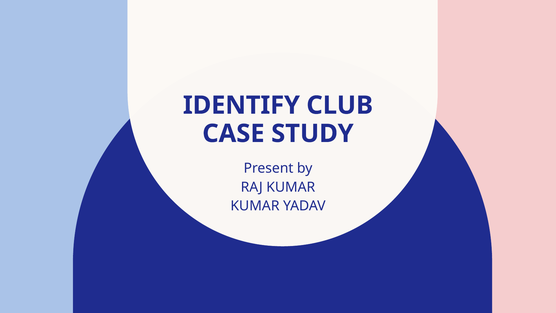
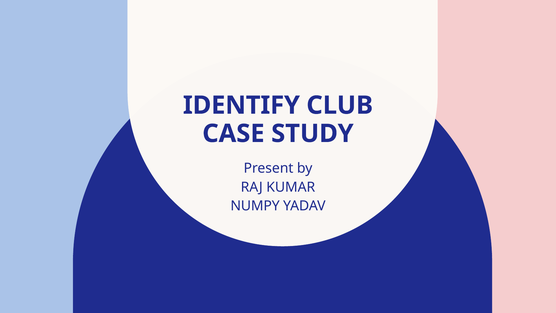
KUMAR: KUMAR -> NUMPY (255, 206)
